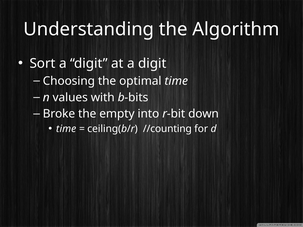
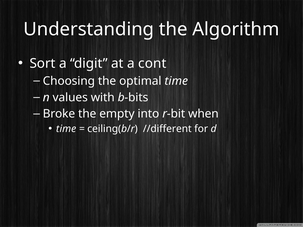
at a digit: digit -> cont (152, 64)
down: down -> when (203, 114)
//counting: //counting -> //different (167, 129)
